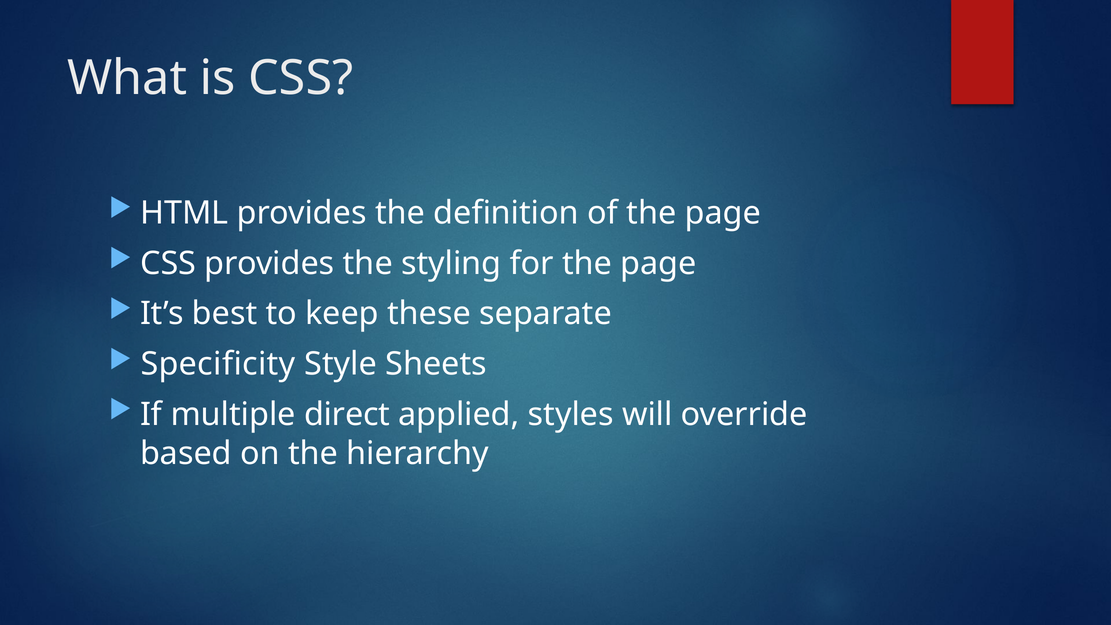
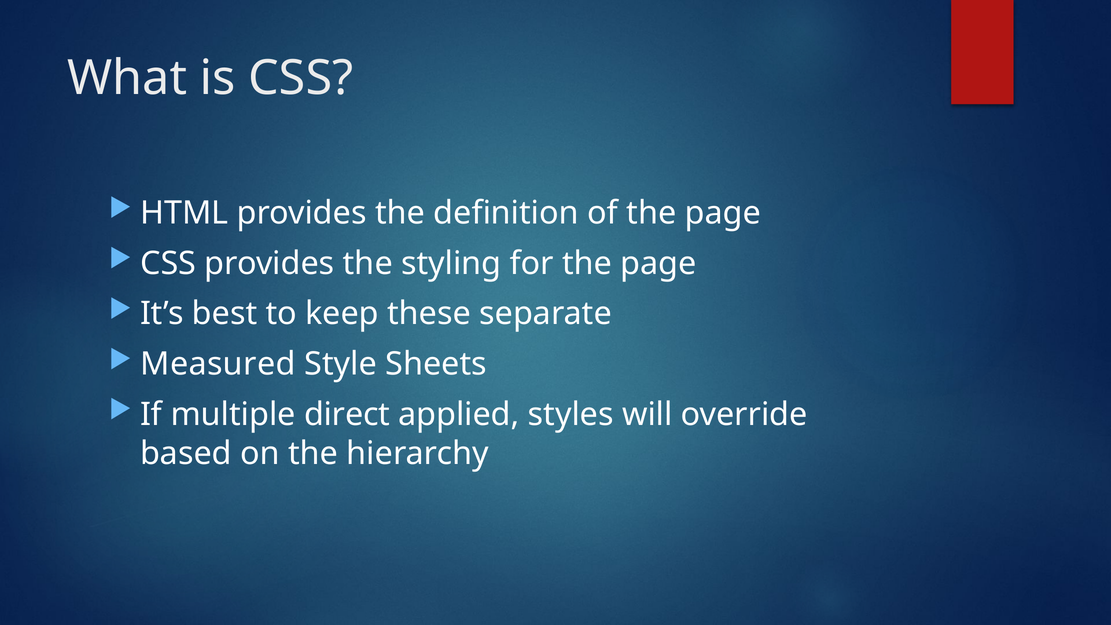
Specificity: Specificity -> Measured (218, 364)
